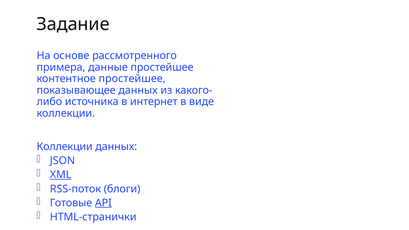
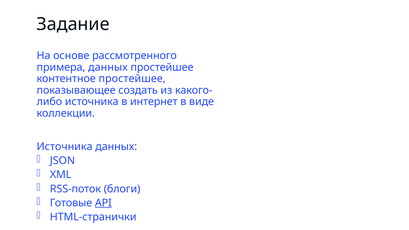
примера данные: данные -> данных (108, 67)
показывающее данных: данных -> создать (138, 90)
Коллекции: Коллекции -> Источника (65, 147)
XML underline: present -> none (61, 175)
